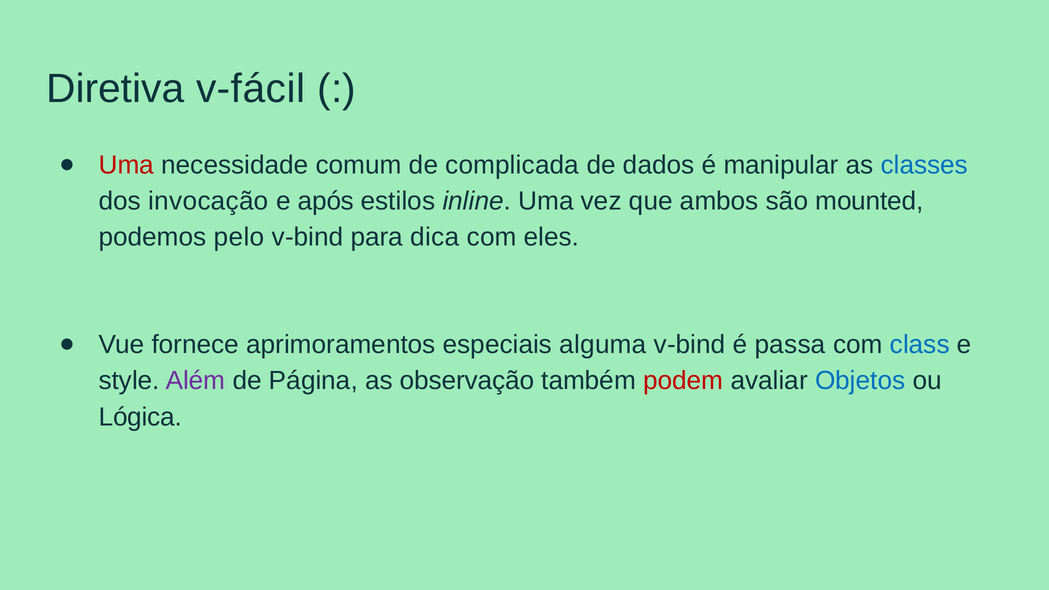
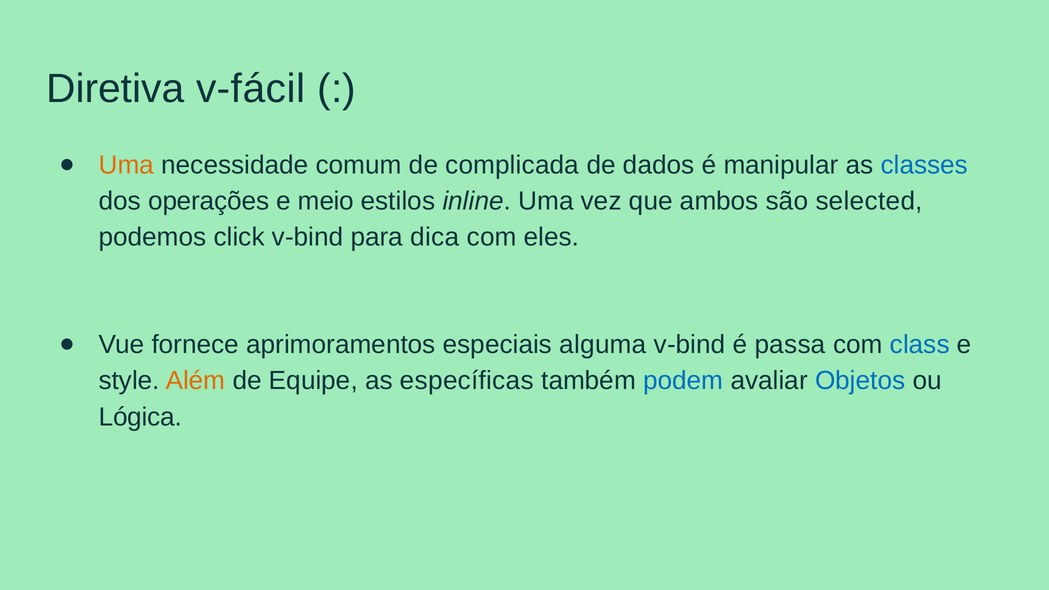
Uma colour: red -> orange (126, 165)
invocação: invocação -> operações (209, 201)
após: após -> meio (326, 201)
mounted: mounted -> selected (869, 201)
pelo: pelo -> click (239, 237)
Além colour: purple -> orange (195, 381)
Página: Página -> Equipe (313, 381)
observação: observação -> específicas (467, 381)
podem colour: red -> blue (683, 381)
